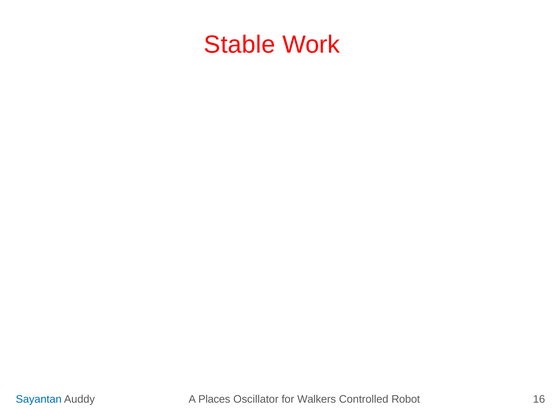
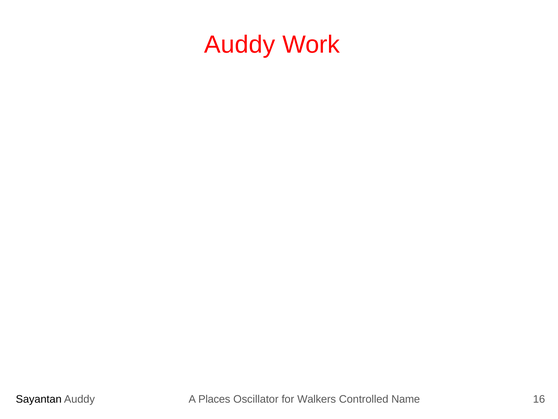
Stable: Stable -> Auddy (240, 44)
Sayantan colour: blue -> black (39, 399)
Robot: Robot -> Name (406, 399)
